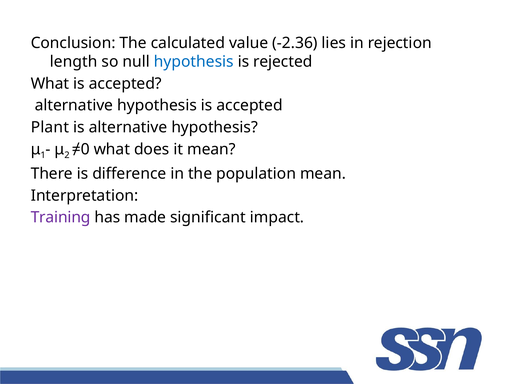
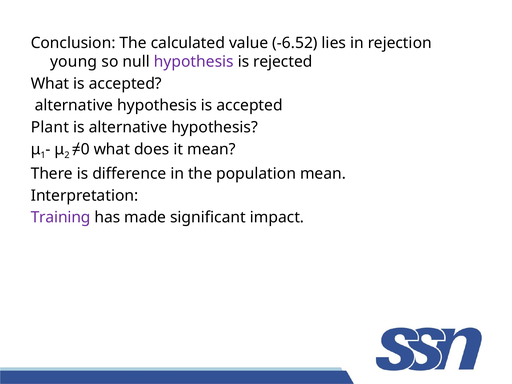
-2.36: -2.36 -> -6.52 (295, 43)
length: length -> young (74, 62)
hypothesis colour: blue -> purple (194, 62)
